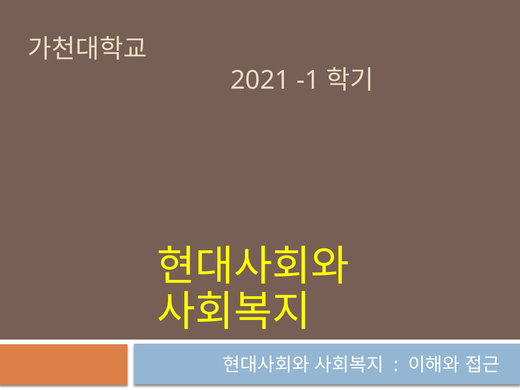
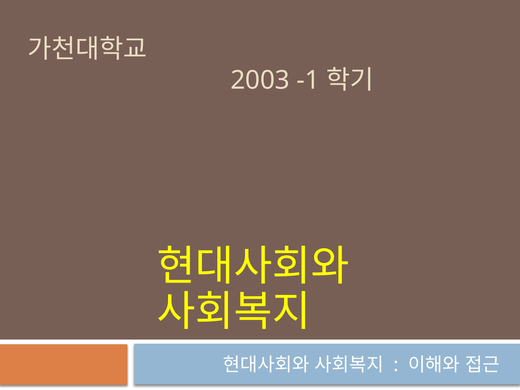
2021: 2021 -> 2003 (260, 80)
